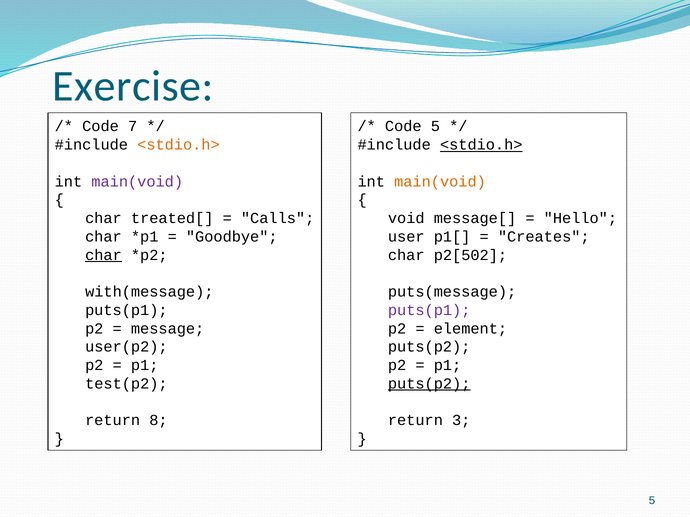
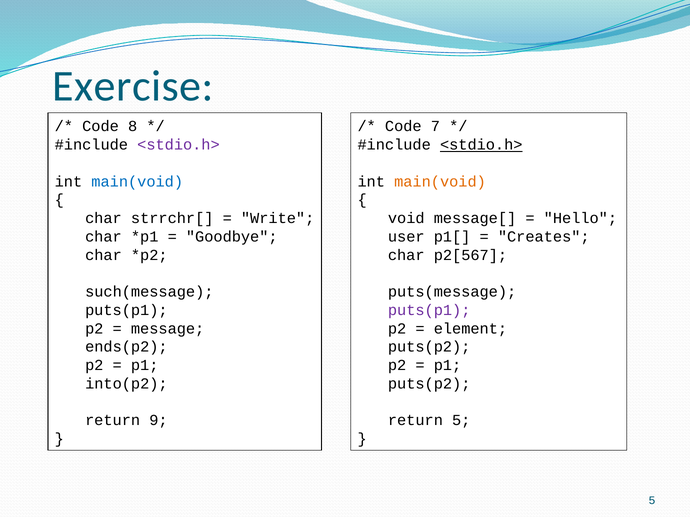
7: 7 -> 8 (133, 126)
Code 5: 5 -> 7 (435, 126)
<stdio.h> colour: orange -> purple (178, 145)
main(void colour: purple -> blue (137, 182)
treated[: treated[ -> strrchr[ (172, 218)
Calls: Calls -> Write (278, 218)
char underline: present -> none (104, 255)
p2[502: p2[502 -> p2[567 (470, 255)
with(message: with(message -> such(message (149, 292)
user(p2: user(p2 -> ends(p2 (126, 347)
test(p2: test(p2 -> into(p2 (126, 384)
puts(p2 underline: present -> none (429, 384)
8: 8 -> 9 (158, 421)
return 3: 3 -> 5 (461, 421)
